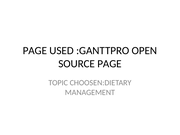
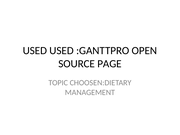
PAGE: PAGE -> USED (35, 51)
